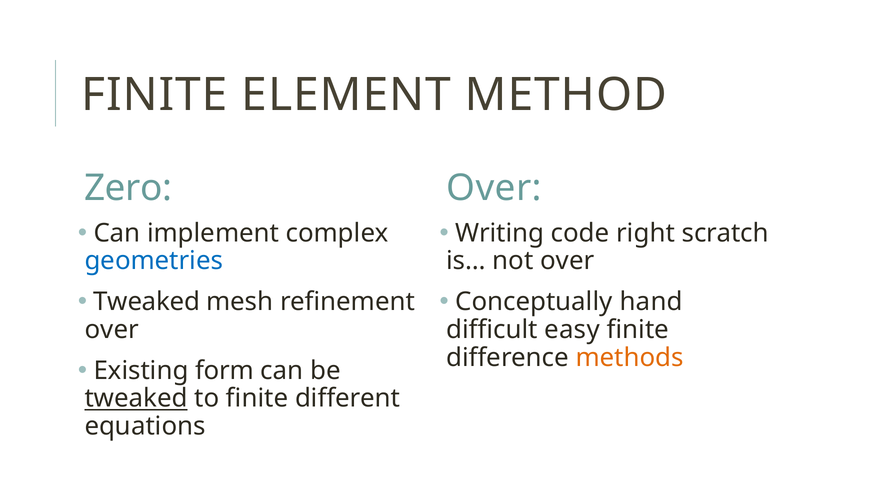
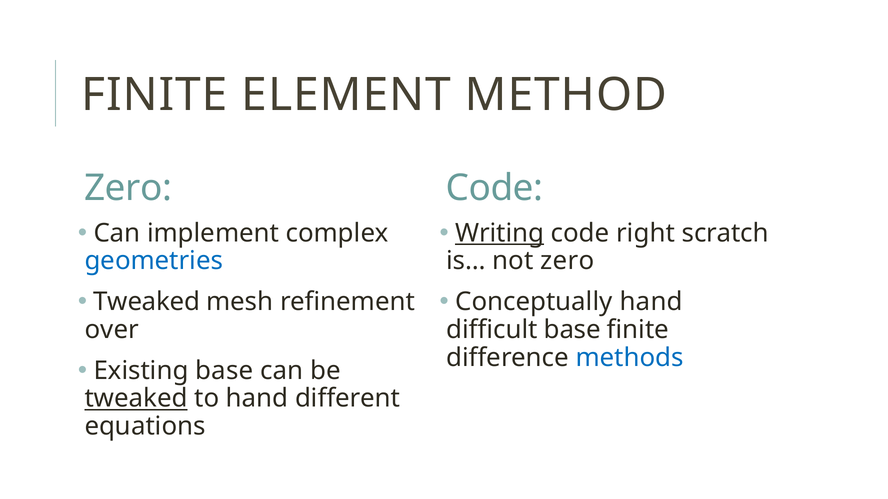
Over: Over -> Code (494, 188)
Writing underline: none -> present (500, 233)
not over: over -> zero (567, 261)
difficult easy: easy -> base (572, 330)
methods colour: orange -> blue (630, 358)
Existing form: form -> base (224, 371)
to finite: finite -> hand (257, 399)
